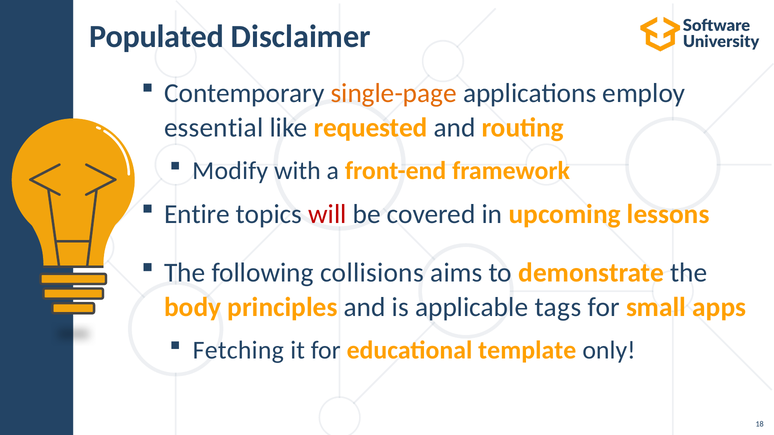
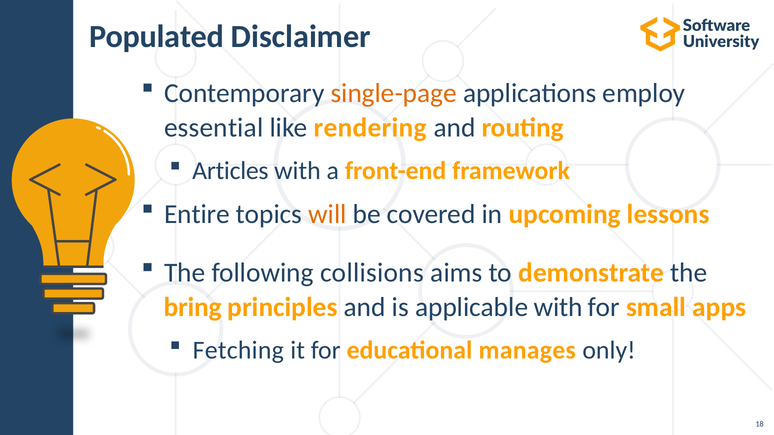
requested: requested -> rendering (370, 128)
Modify: Modify -> Articles (230, 171)
will colour: red -> orange (327, 214)
body: body -> bring (193, 308)
applicable tags: tags -> with (558, 308)
template: template -> manages (527, 351)
